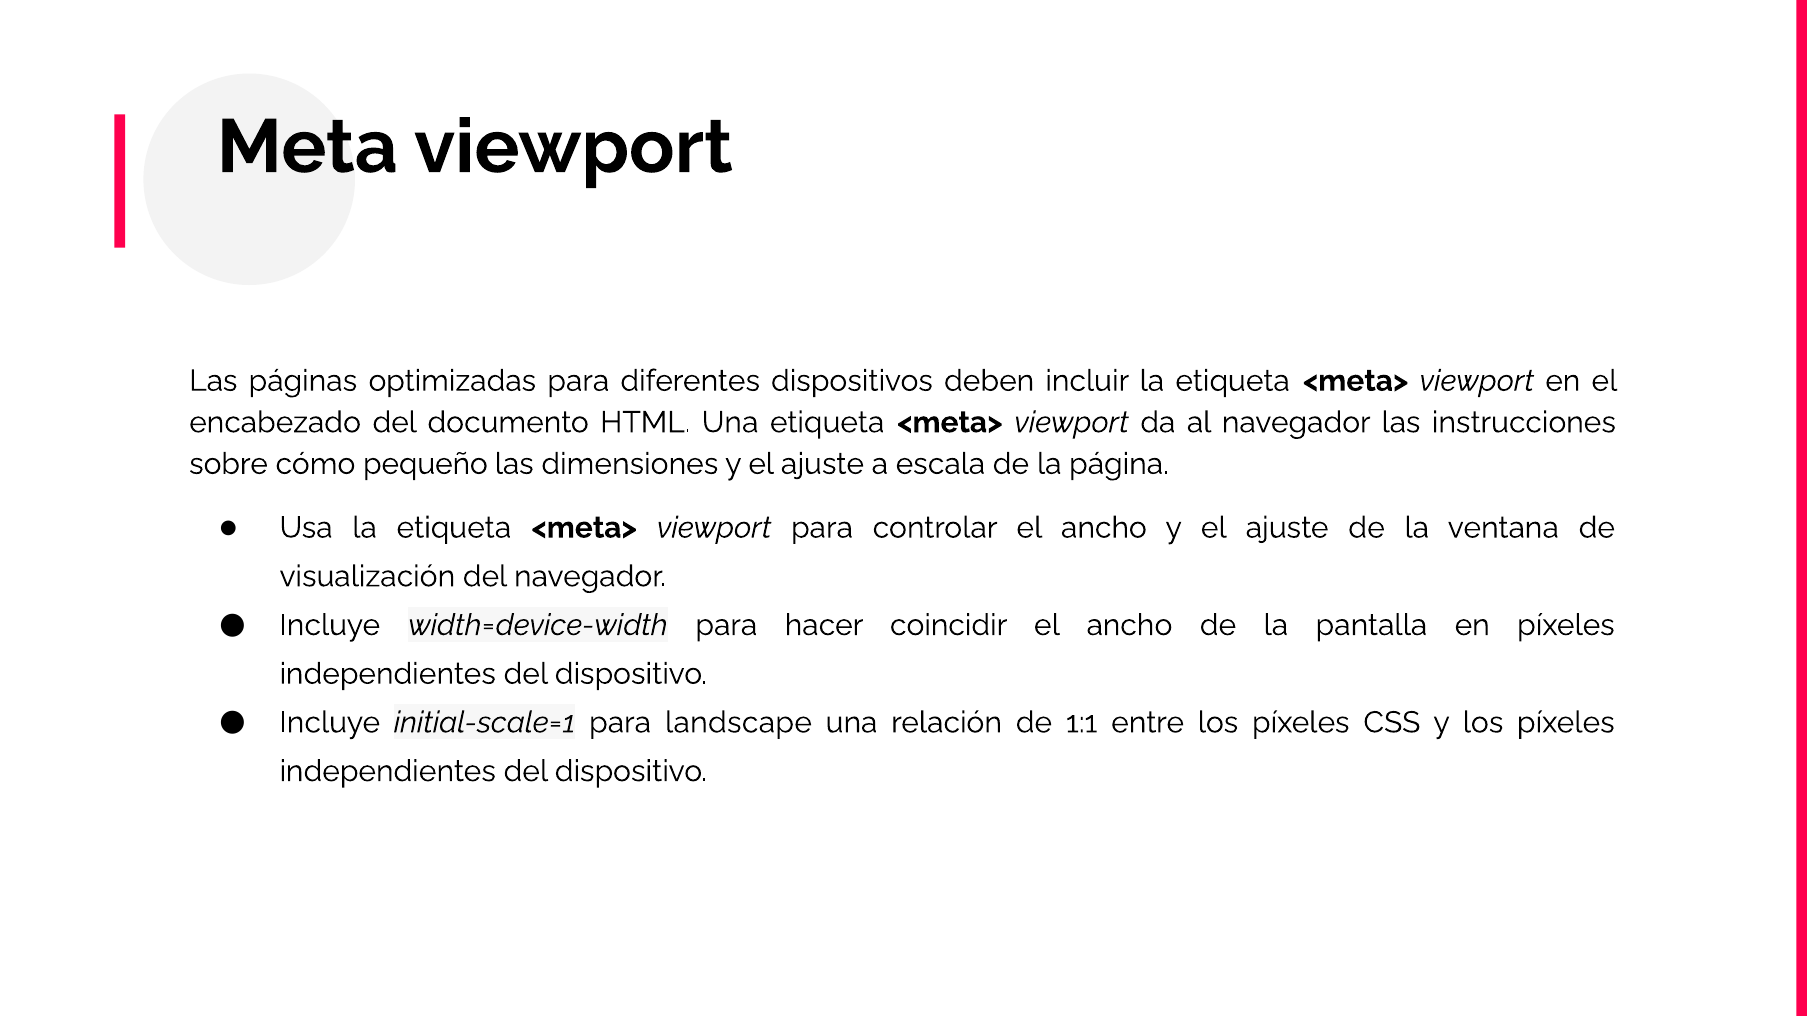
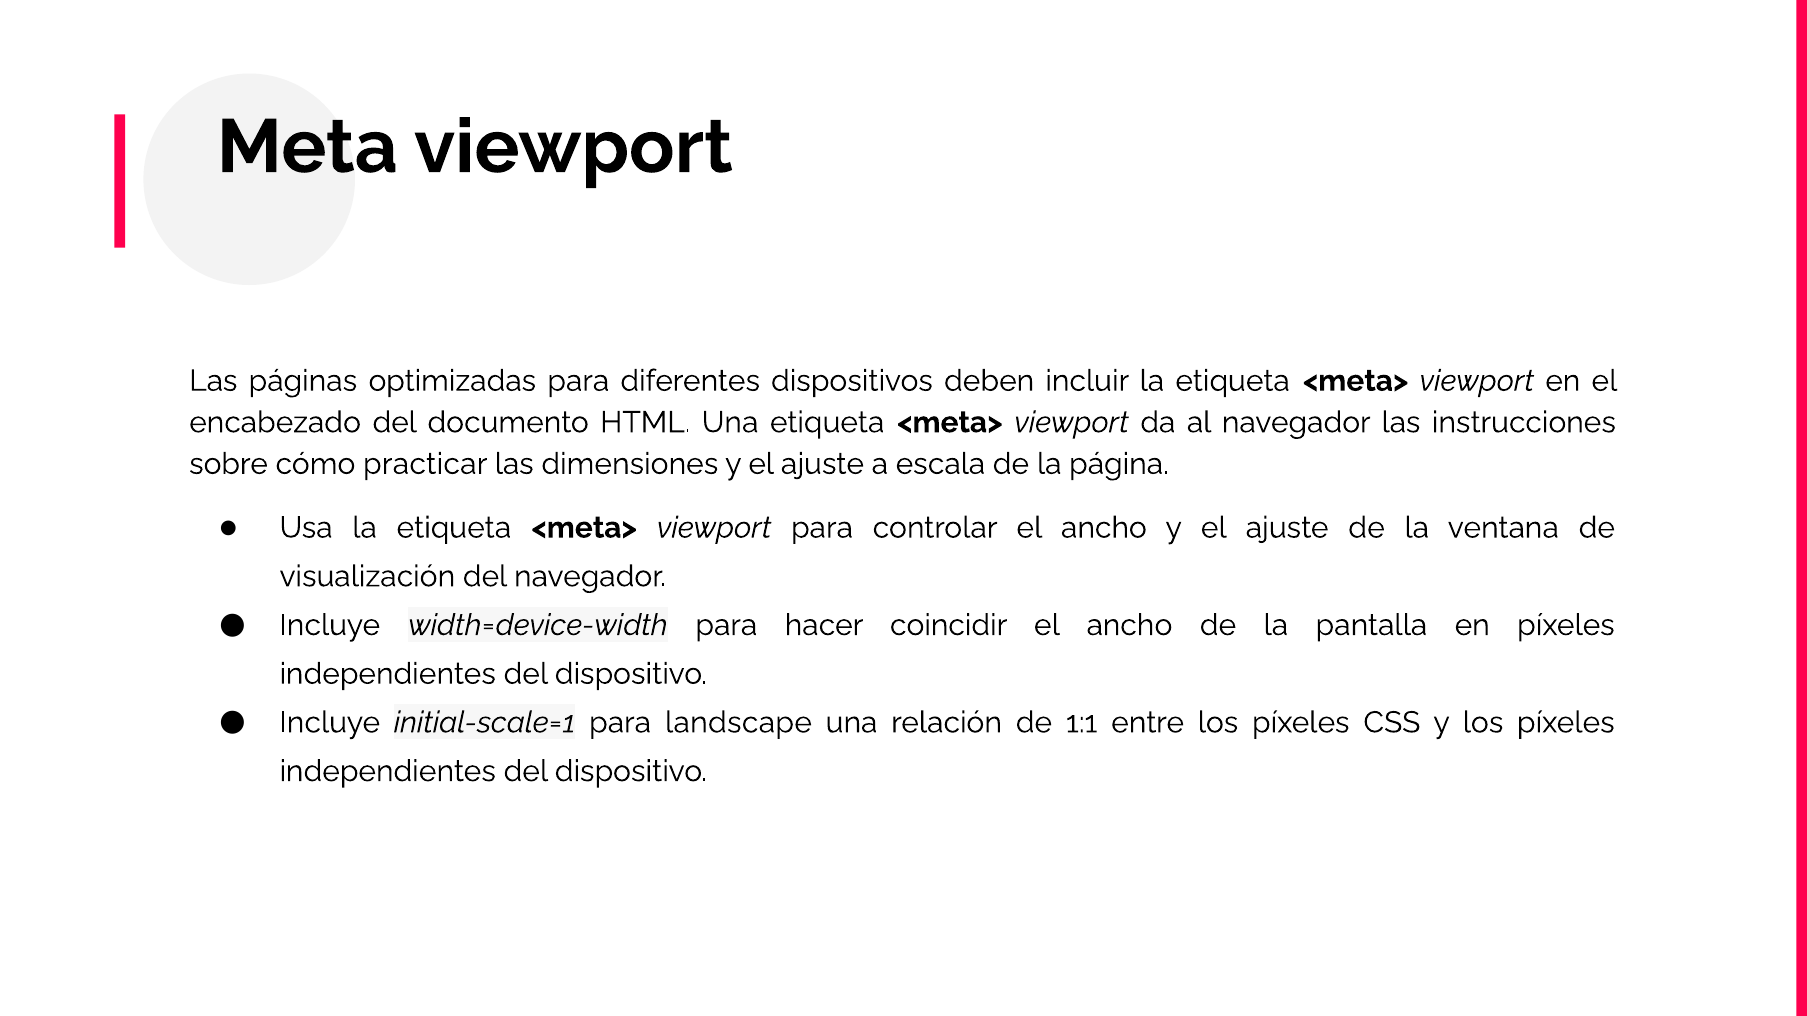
pequeño: pequeño -> practicar (425, 464)
